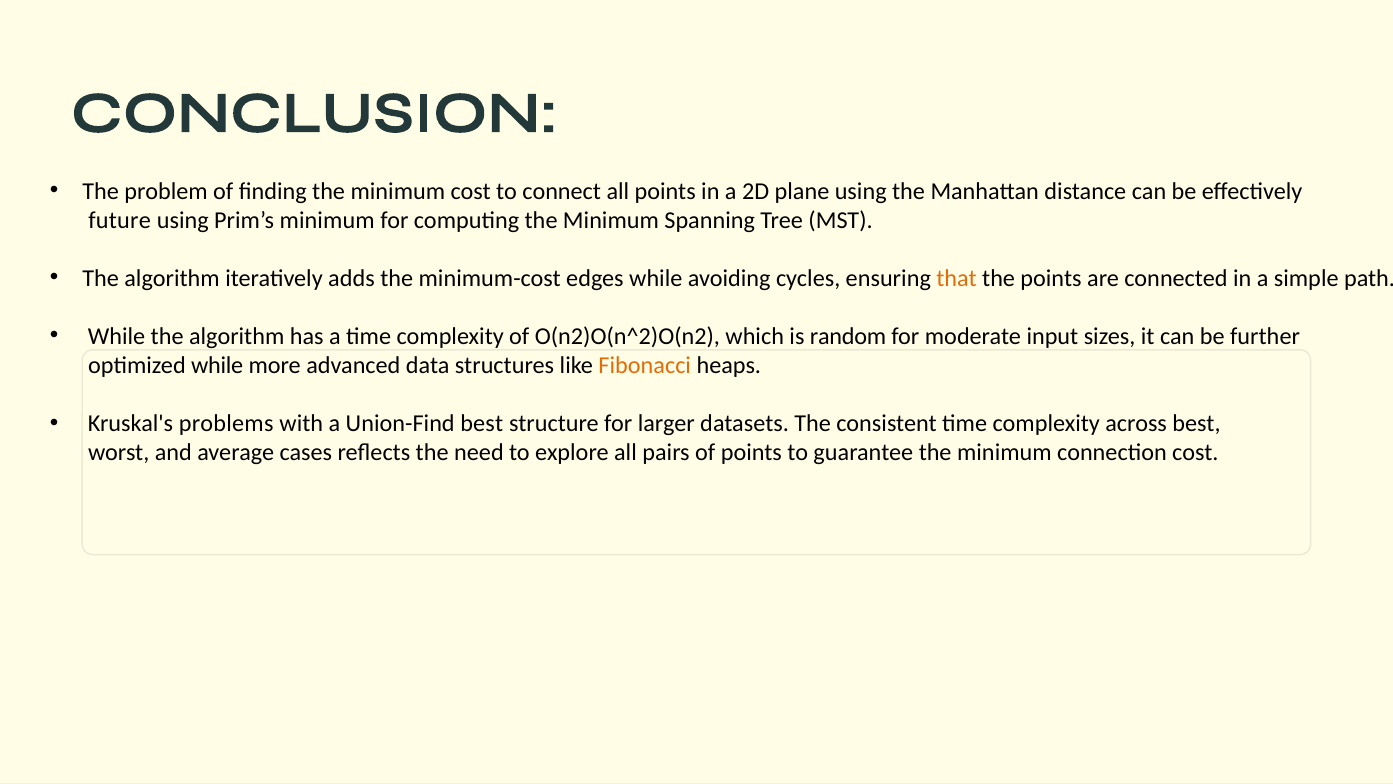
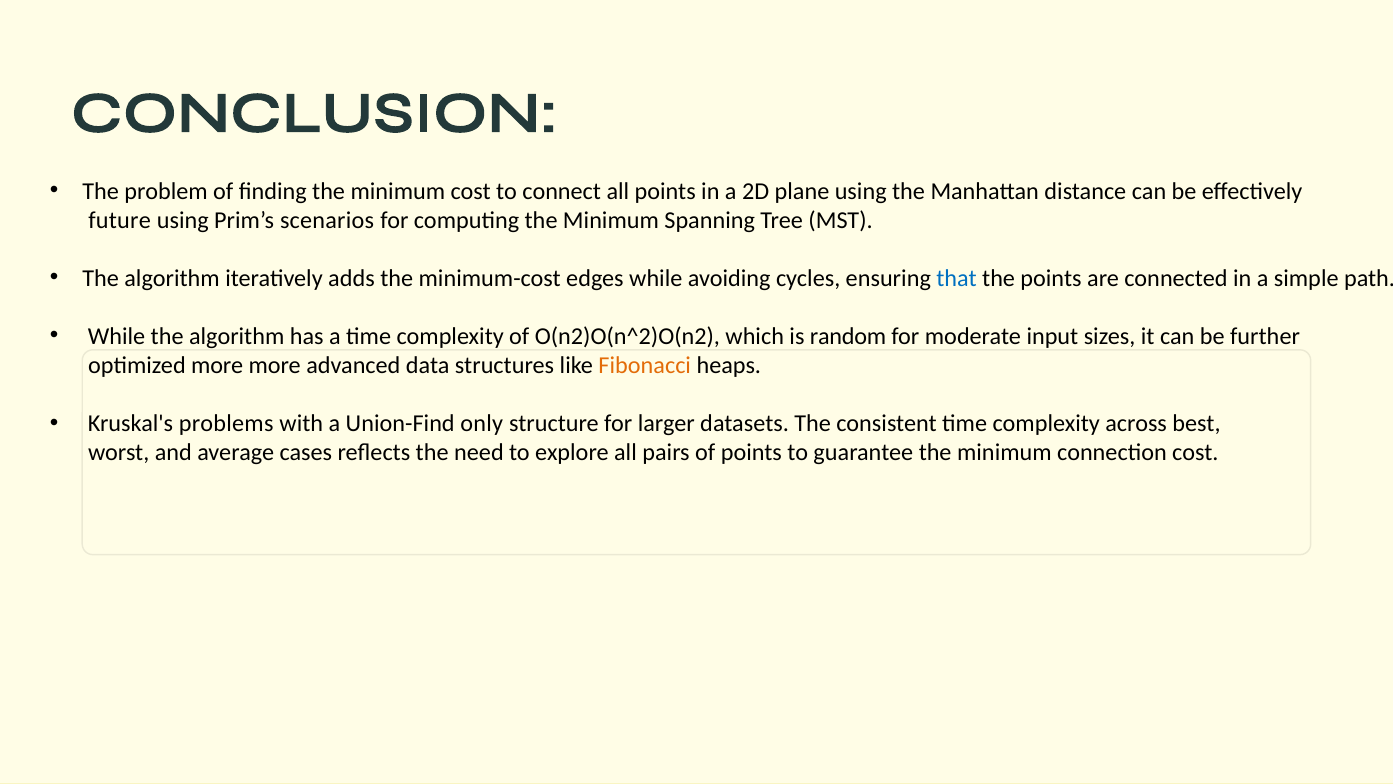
Prim’s minimum: minimum -> scenarios (327, 220)
that colour: orange -> blue (957, 278)
optimized while: while -> more (217, 365)
Union-Find best: best -> only (482, 423)
